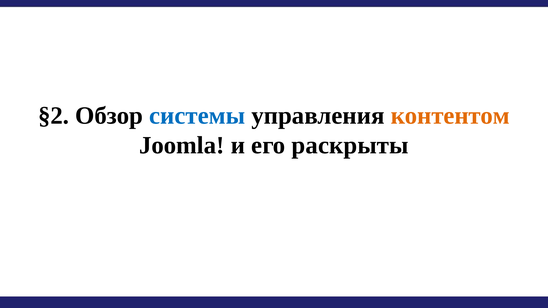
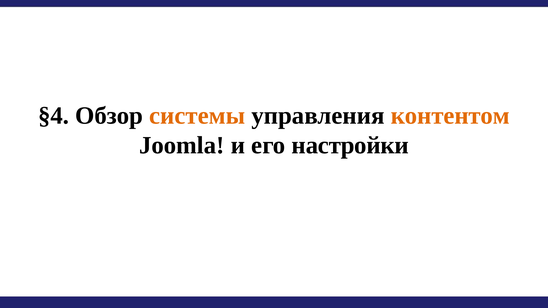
§2: §2 -> §4 (54, 116)
системы colour: blue -> orange (197, 116)
раскрыты: раскрыты -> настройки (350, 146)
